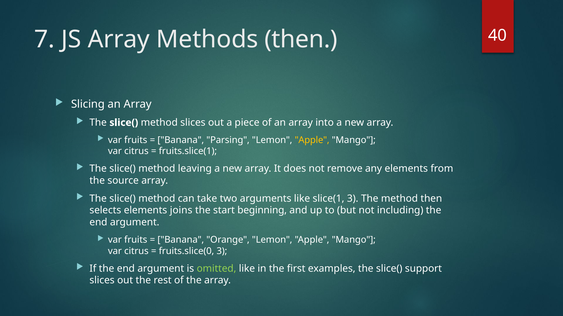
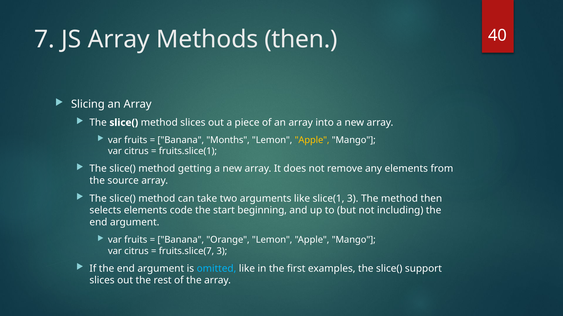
Parsing: Parsing -> Months (228, 140)
leaving: leaving -> getting (195, 169)
joins: joins -> code (181, 211)
fruits.slice(0: fruits.slice(0 -> fruits.slice(7 (186, 251)
omitted colour: light green -> light blue (216, 269)
